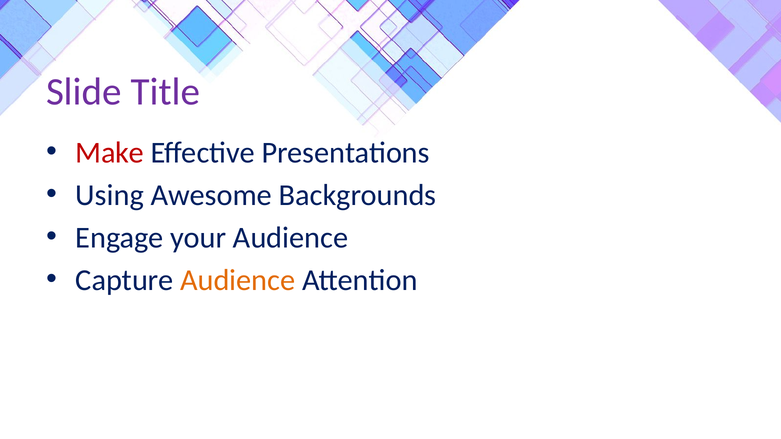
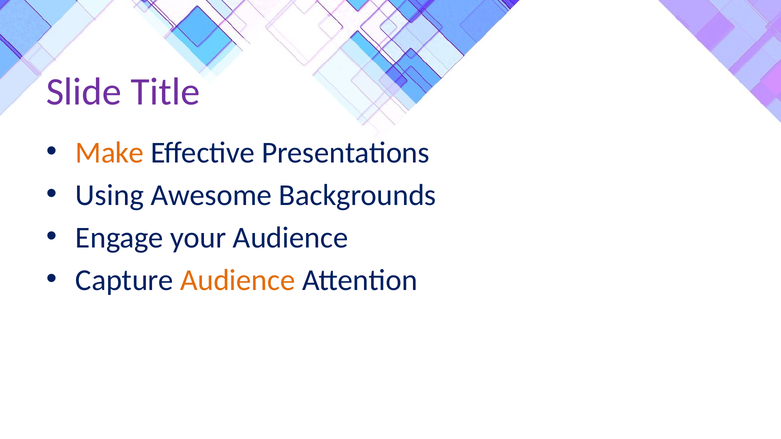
Make colour: red -> orange (110, 153)
